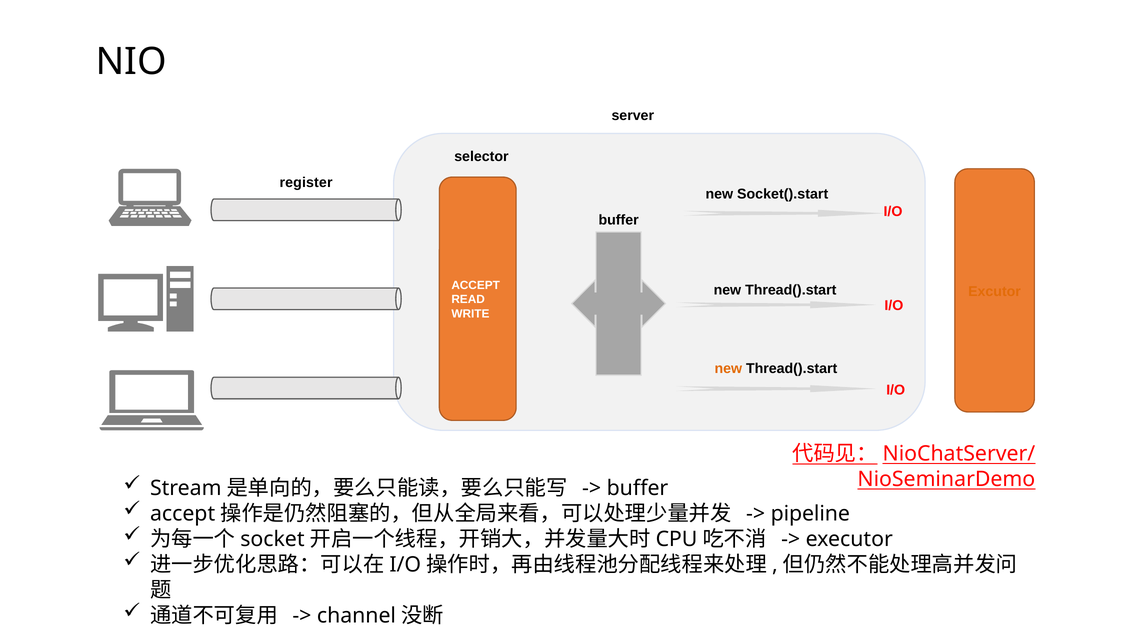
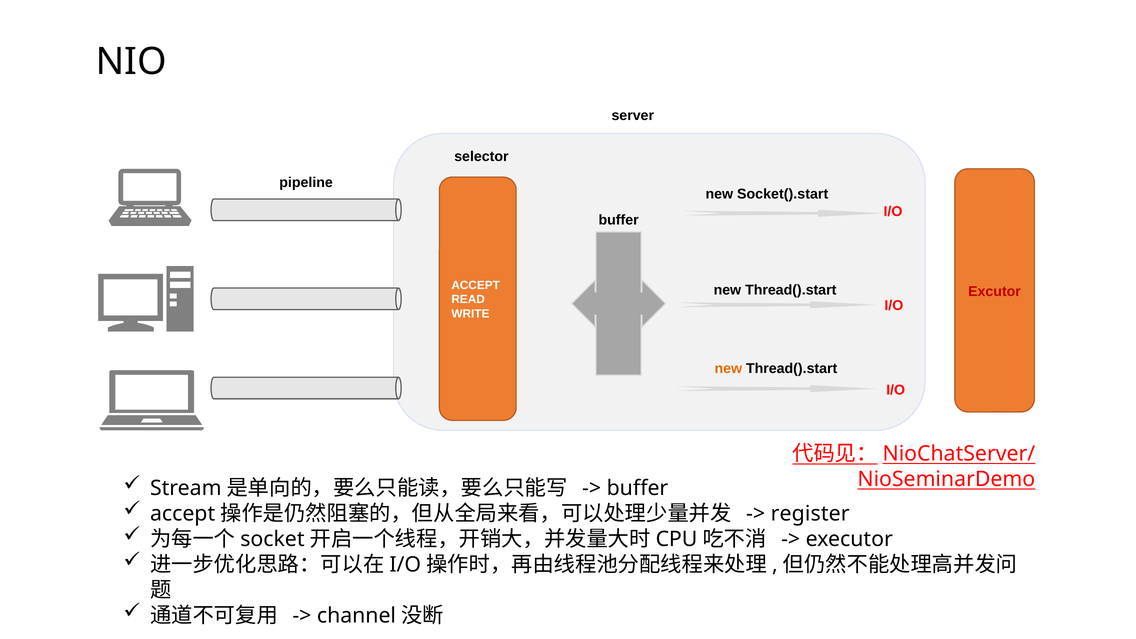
register: register -> pipeline (306, 182)
Excutor colour: orange -> red (995, 291)
pipeline: pipeline -> register (810, 514)
